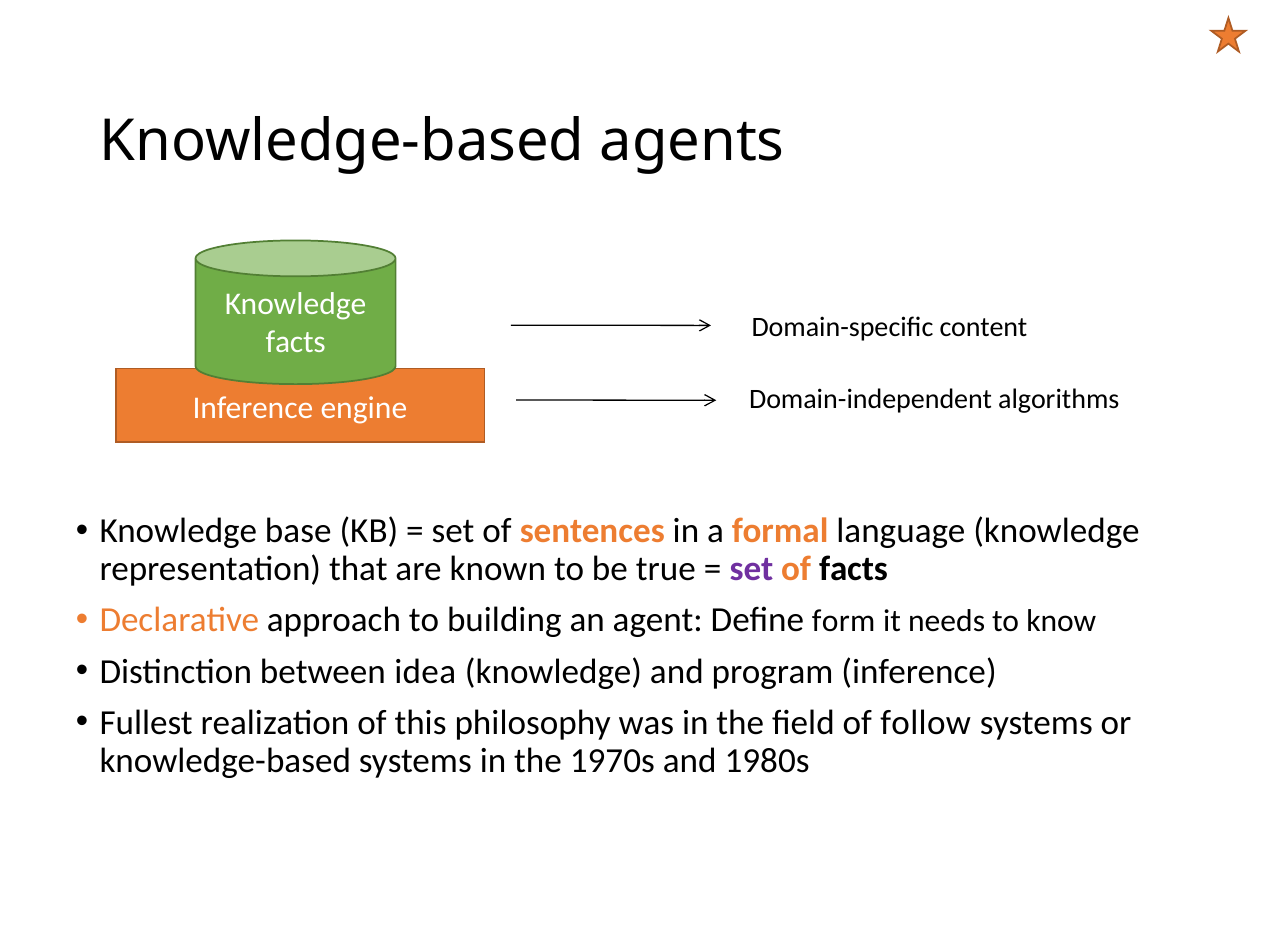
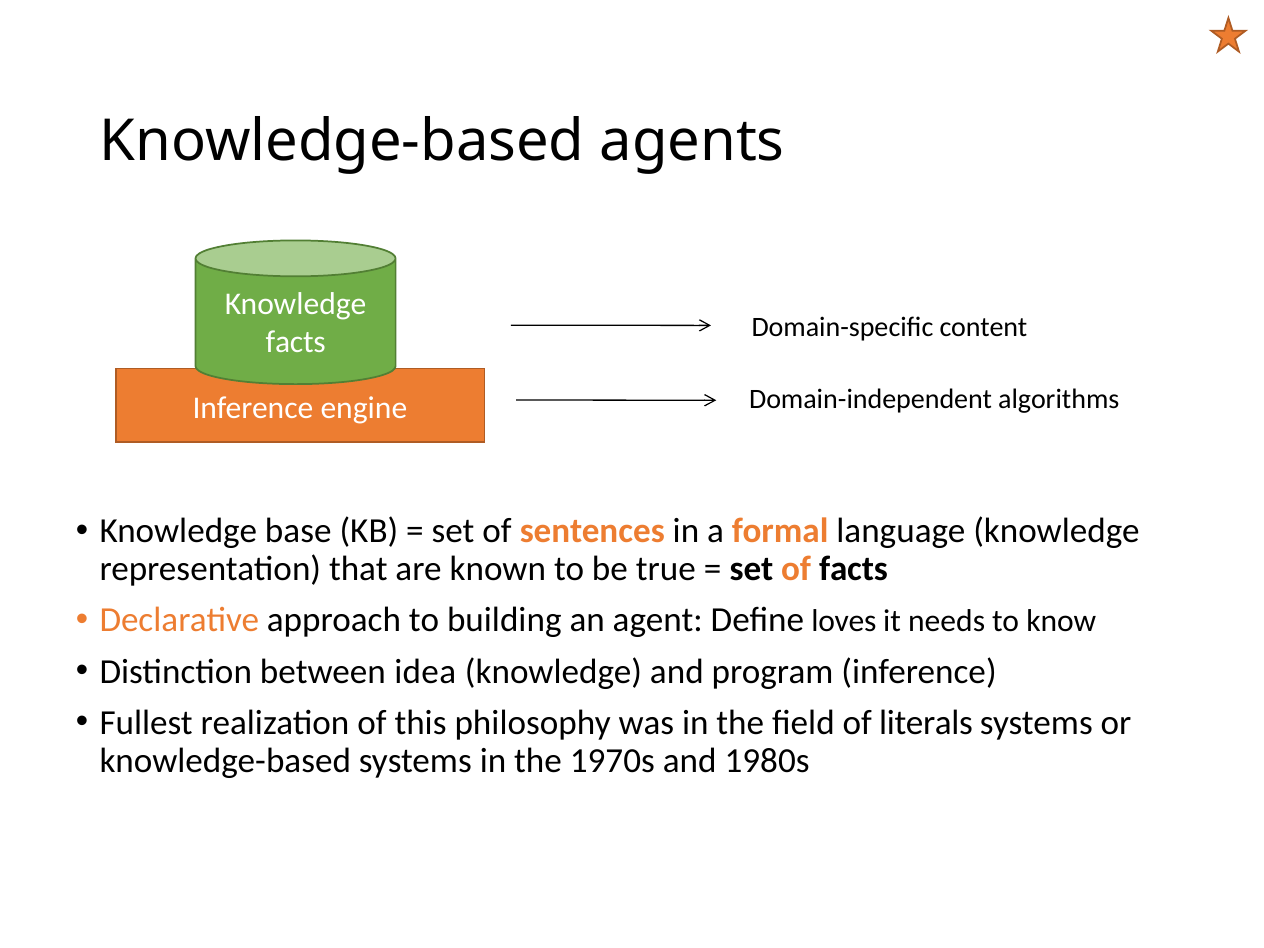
set colour: purple -> black (751, 569)
form: form -> loves (844, 622)
follow: follow -> literals (926, 723)
